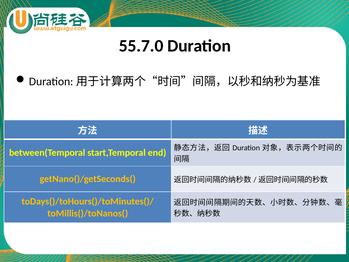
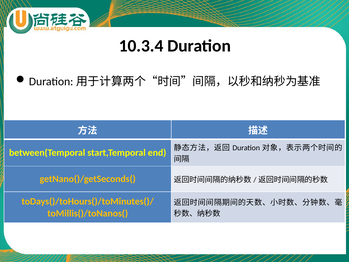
55.7.0: 55.7.0 -> 10.3.4 (141, 46)
